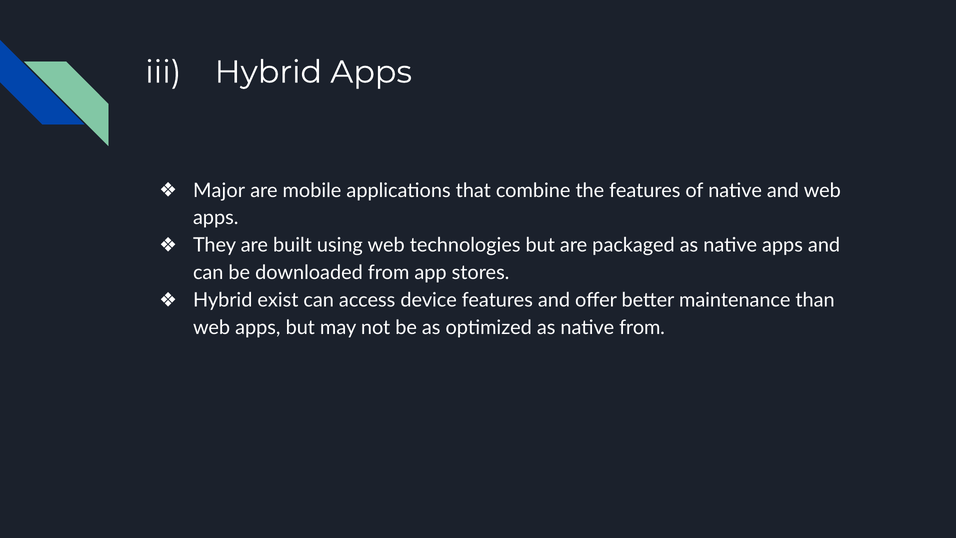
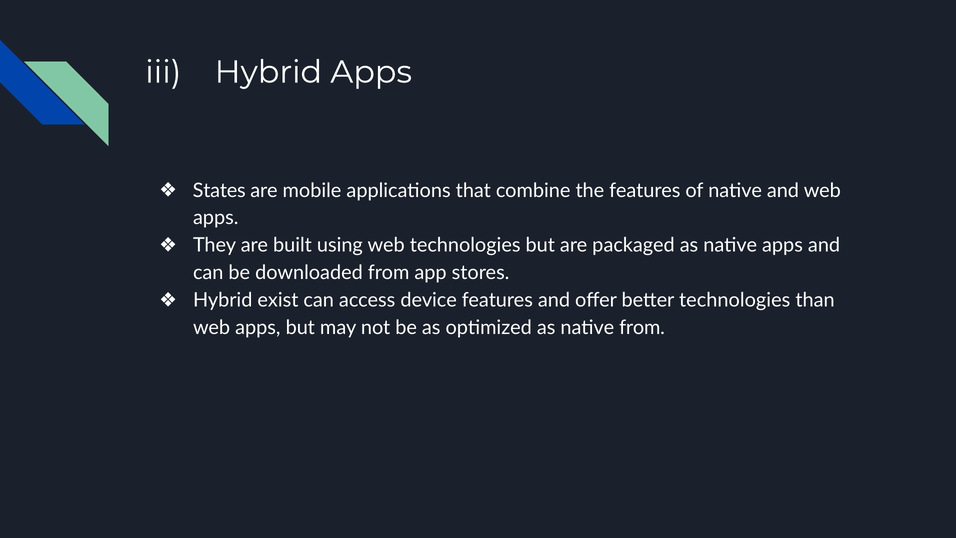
Major: Major -> States (219, 190)
better maintenance: maintenance -> technologies (735, 300)
